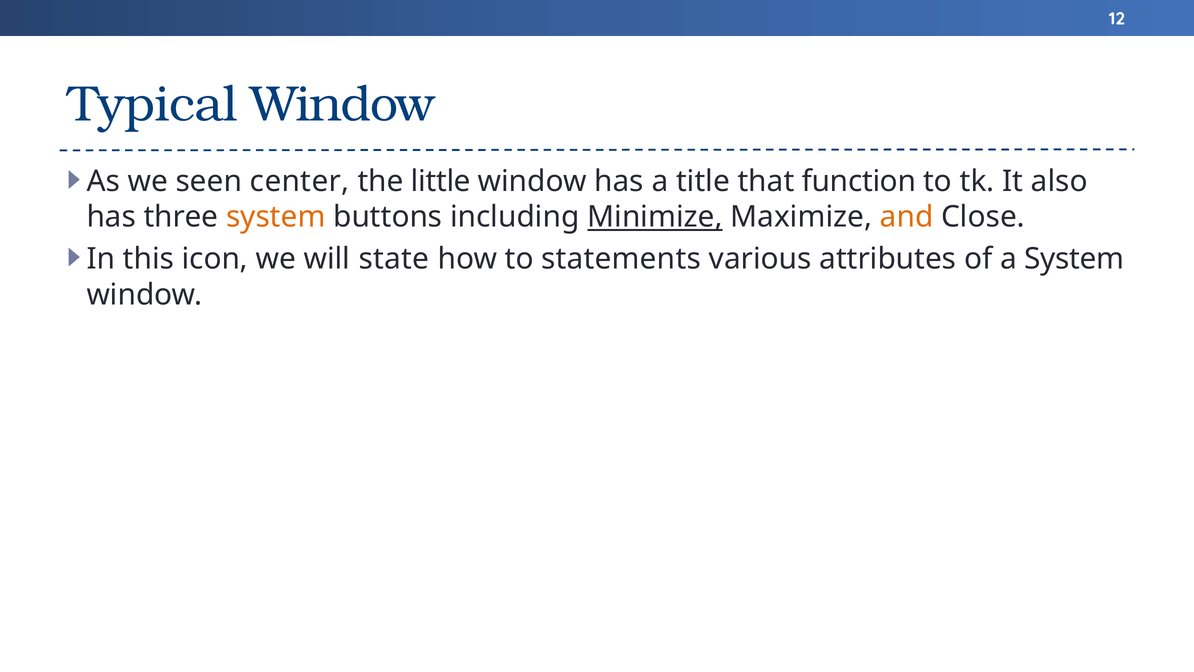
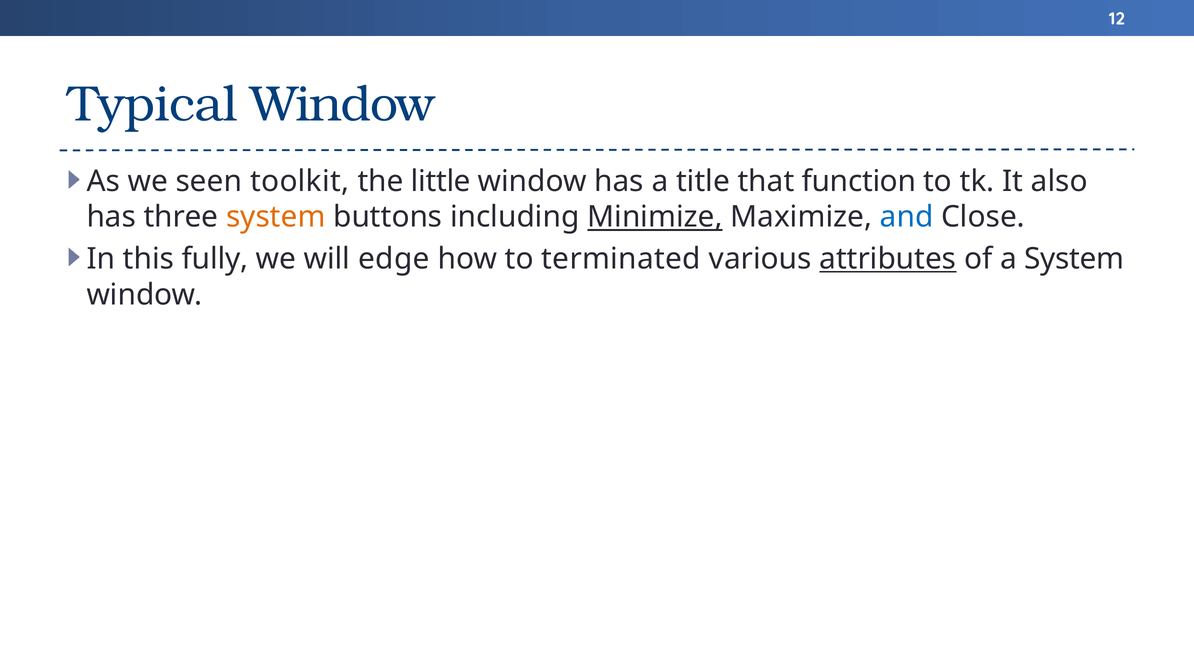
center: center -> toolkit (300, 181)
and colour: orange -> blue (907, 217)
icon: icon -> fully (215, 259)
state: state -> edge (394, 259)
statements: statements -> terminated (621, 259)
attributes underline: none -> present (888, 259)
